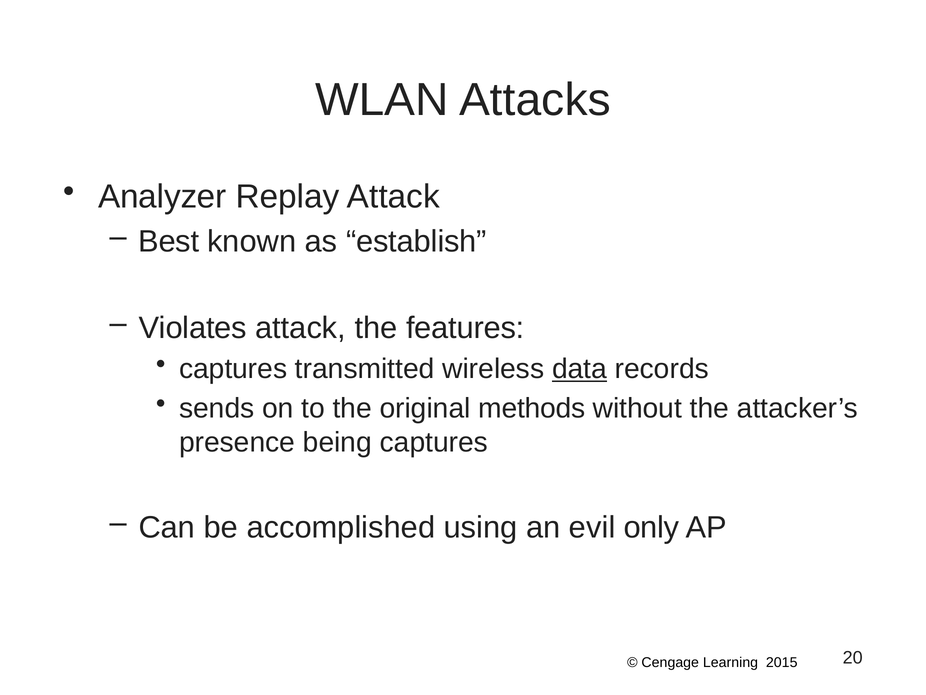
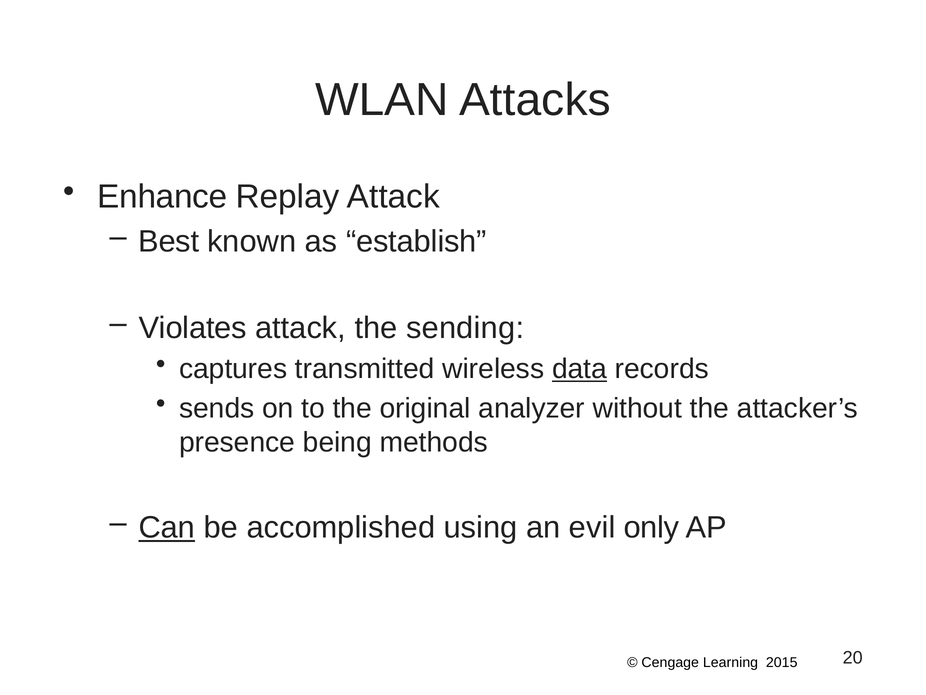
Analyzer: Analyzer -> Enhance (162, 197)
features: features -> sending (465, 328)
methods: methods -> analyzer (532, 408)
being captures: captures -> methods (434, 442)
Can underline: none -> present (167, 527)
